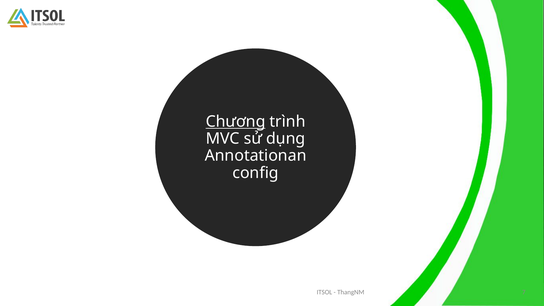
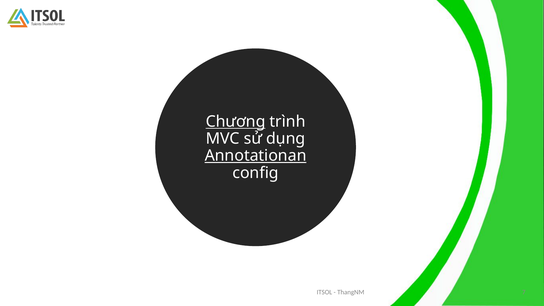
Annotationan underline: none -> present (256, 156)
